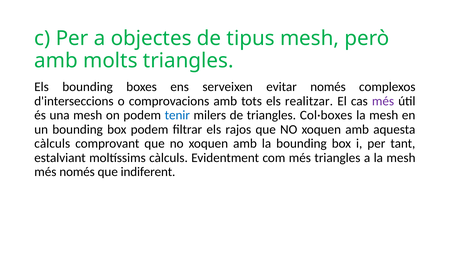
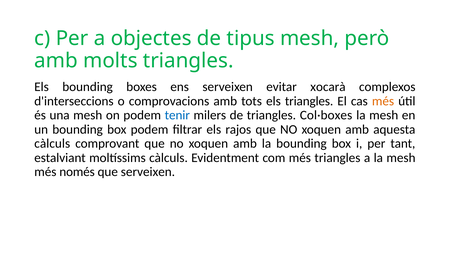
evitar només: només -> xocarà (328, 87)
els realitzar: realitzar -> triangles (309, 101)
més colour: purple -> orange (383, 101)
que indiferent: indiferent -> serveixen (148, 172)
